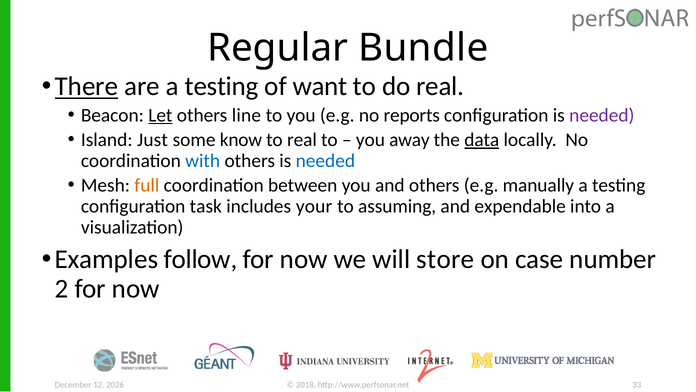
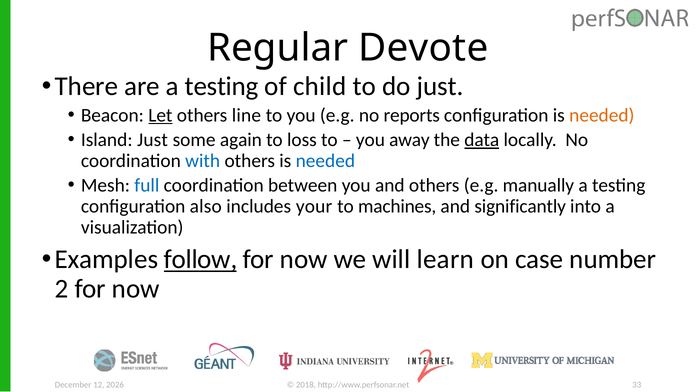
Bundle: Bundle -> Devote (423, 48)
There underline: present -> none (87, 86)
want: want -> child (320, 86)
do real: real -> just (440, 86)
needed colour: purple -> orange (602, 115)
know: know -> again (241, 140)
to real: real -> loss (302, 140)
full colour: orange -> blue (147, 185)
task: task -> also (206, 206)
assuming: assuming -> machines (397, 206)
expendable: expendable -> significantly (520, 206)
follow underline: none -> present (200, 259)
store: store -> learn (445, 259)
